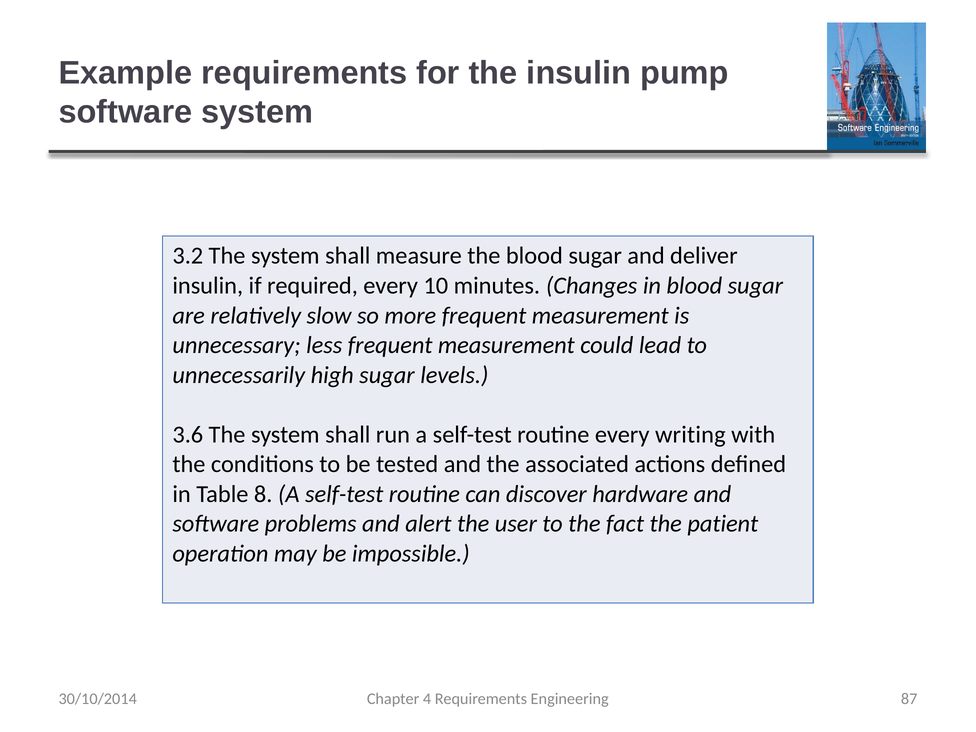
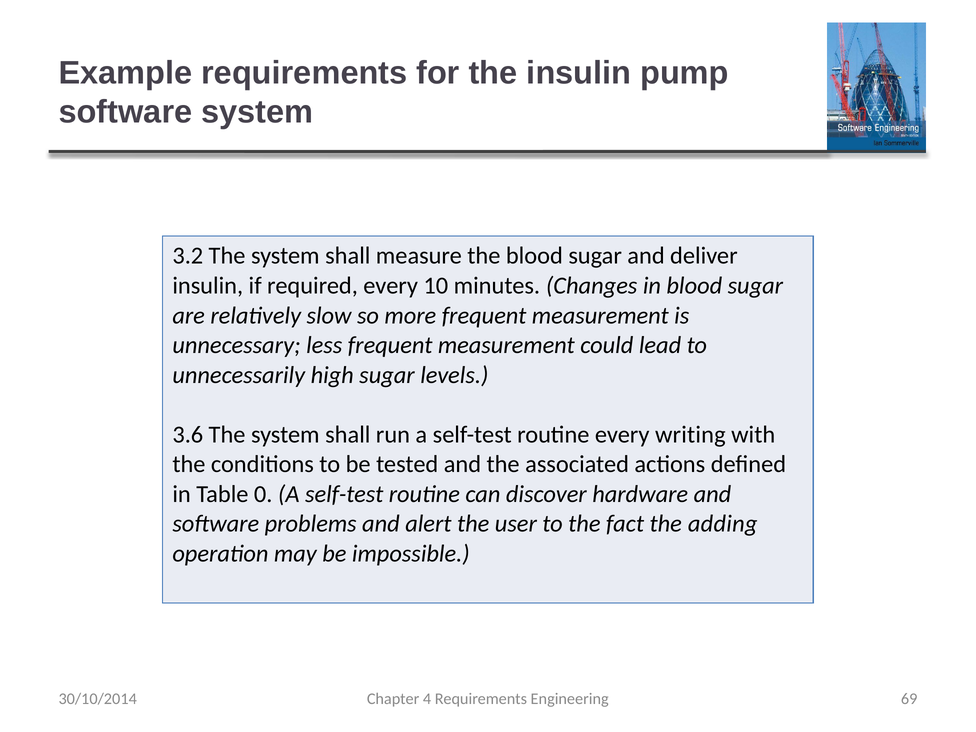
8: 8 -> 0 (263, 494)
patient: patient -> adding (723, 524)
87: 87 -> 69 (909, 699)
